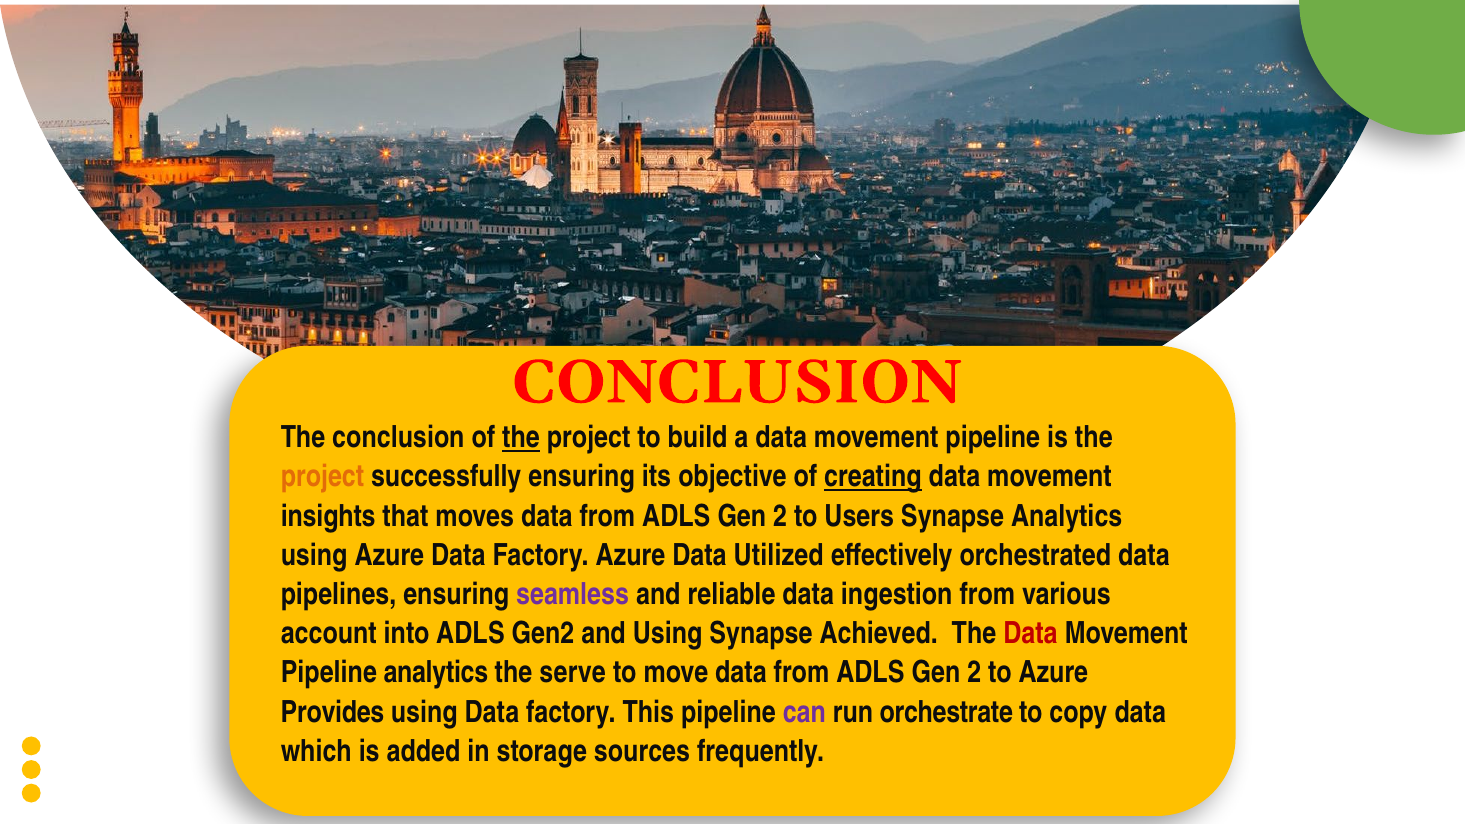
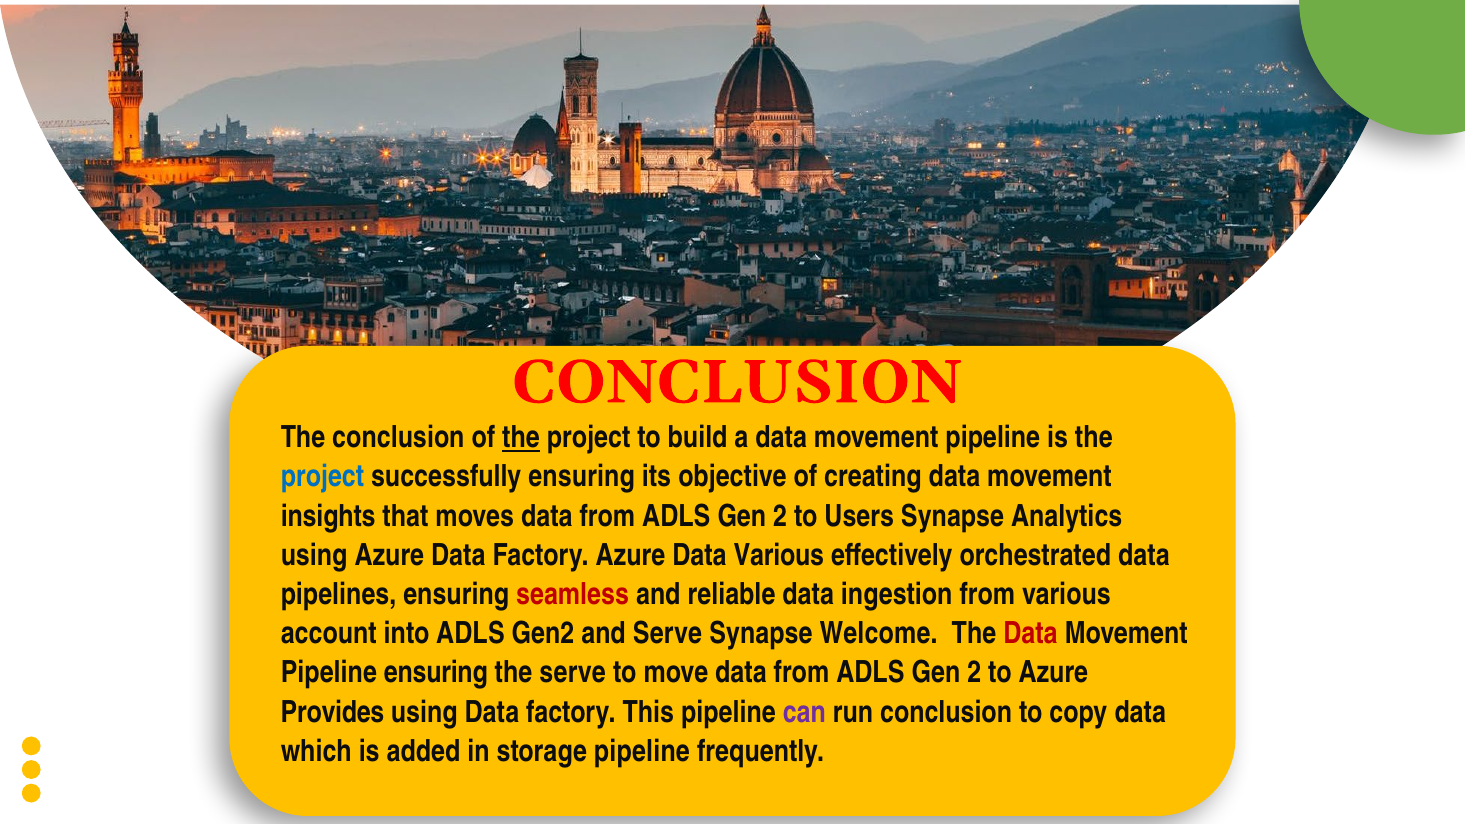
project colour: orange -> blue (322, 477)
creating underline: present -> none (873, 477)
Data Utilized: Utilized -> Various (779, 555)
seamless colour: purple -> red (573, 594)
and Using: Using -> Serve (667, 634)
Achieved: Achieved -> Welcome (879, 634)
Pipeline analytics: analytics -> ensuring (436, 673)
run orchestrate: orchestrate -> conclusion (946, 712)
storage sources: sources -> pipeline (642, 751)
